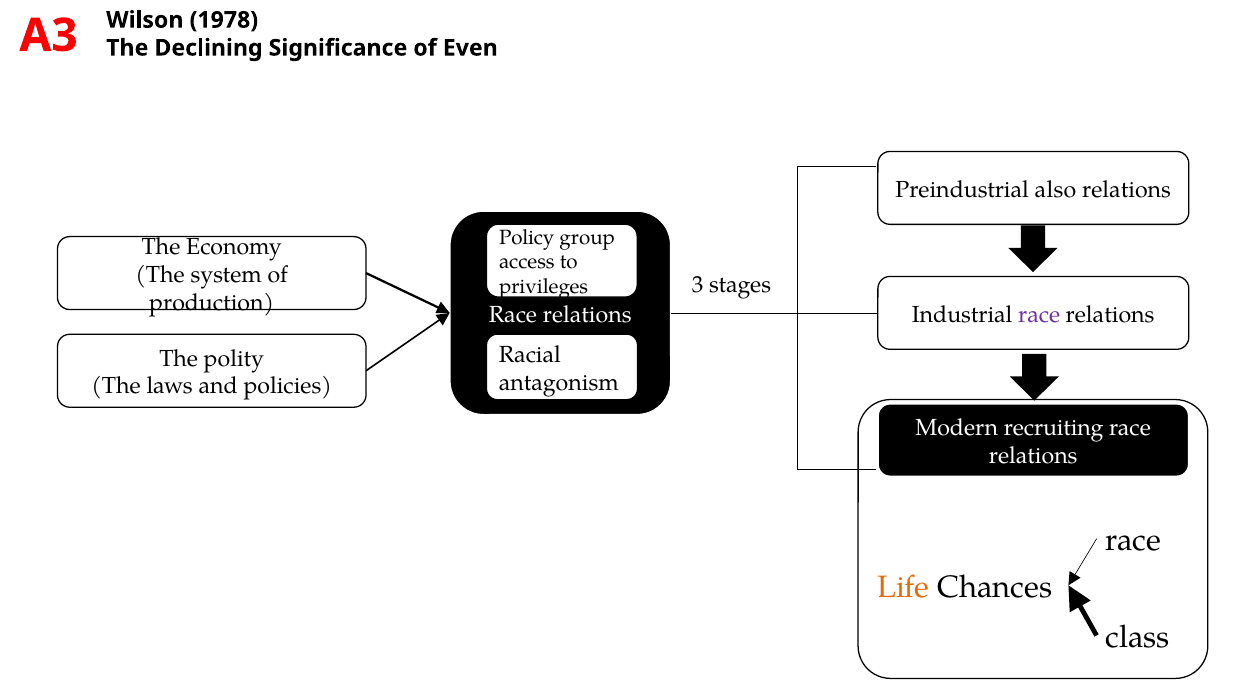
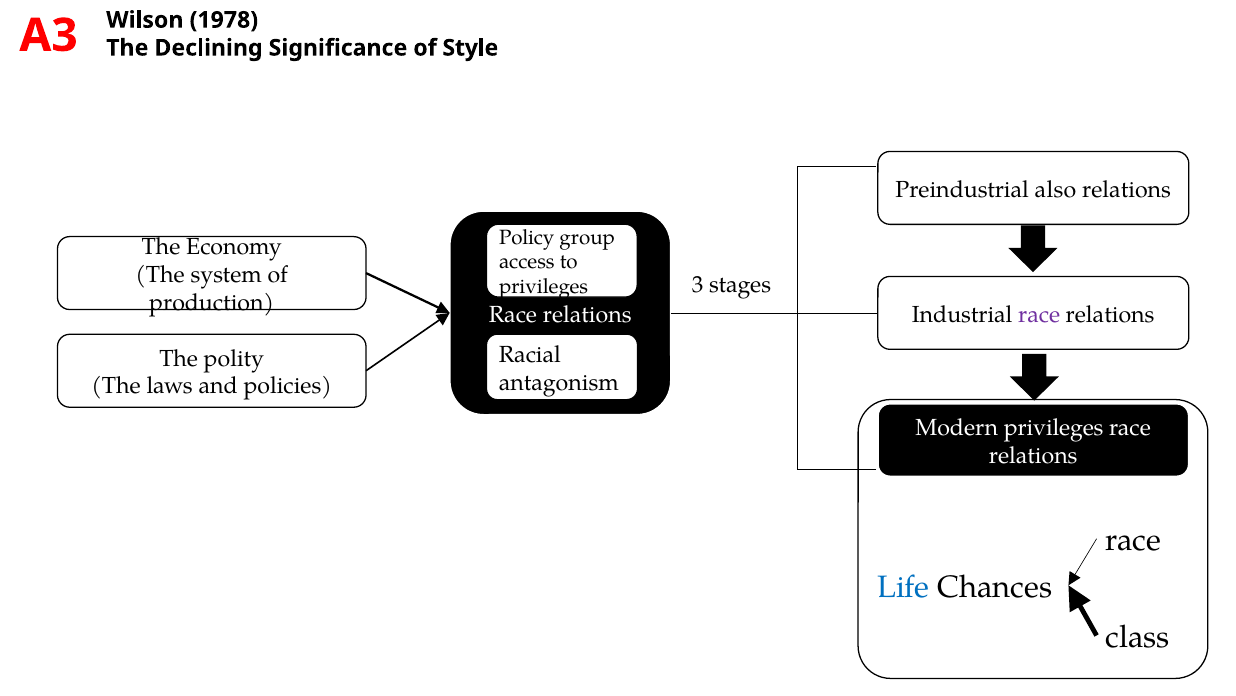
Even: Even -> Style (470, 48)
Modern recruiting: recruiting -> privileges (1054, 427)
Life colour: orange -> blue (904, 587)
